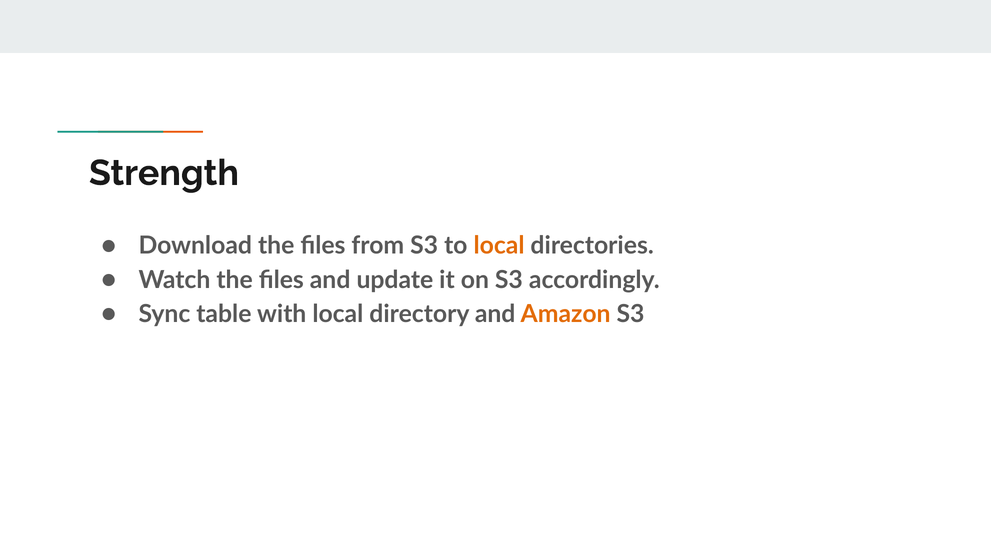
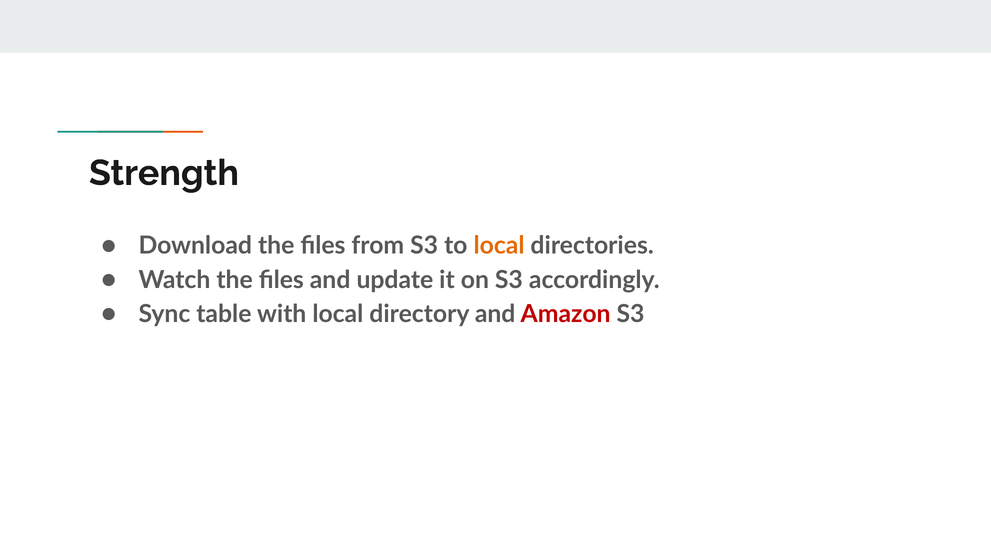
Amazon colour: orange -> red (566, 314)
